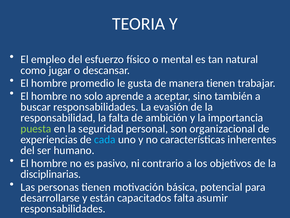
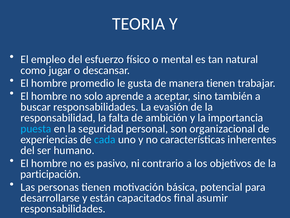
puesta colour: light green -> light blue (36, 128)
disciplinarias: disciplinarias -> participación (51, 174)
capacitados falta: falta -> final (184, 198)
